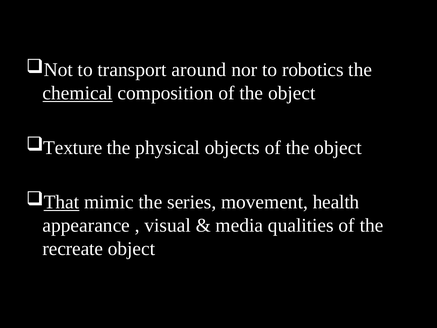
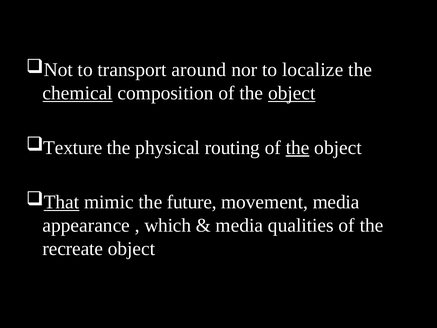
robotics: robotics -> localize (313, 70)
object underline: none -> present (292, 93)
objects: objects -> routing (232, 148)
the underline: none -> present (298, 148)
series: series -> future (192, 202)
movement health: health -> media (336, 202)
visual: visual -> which (168, 225)
